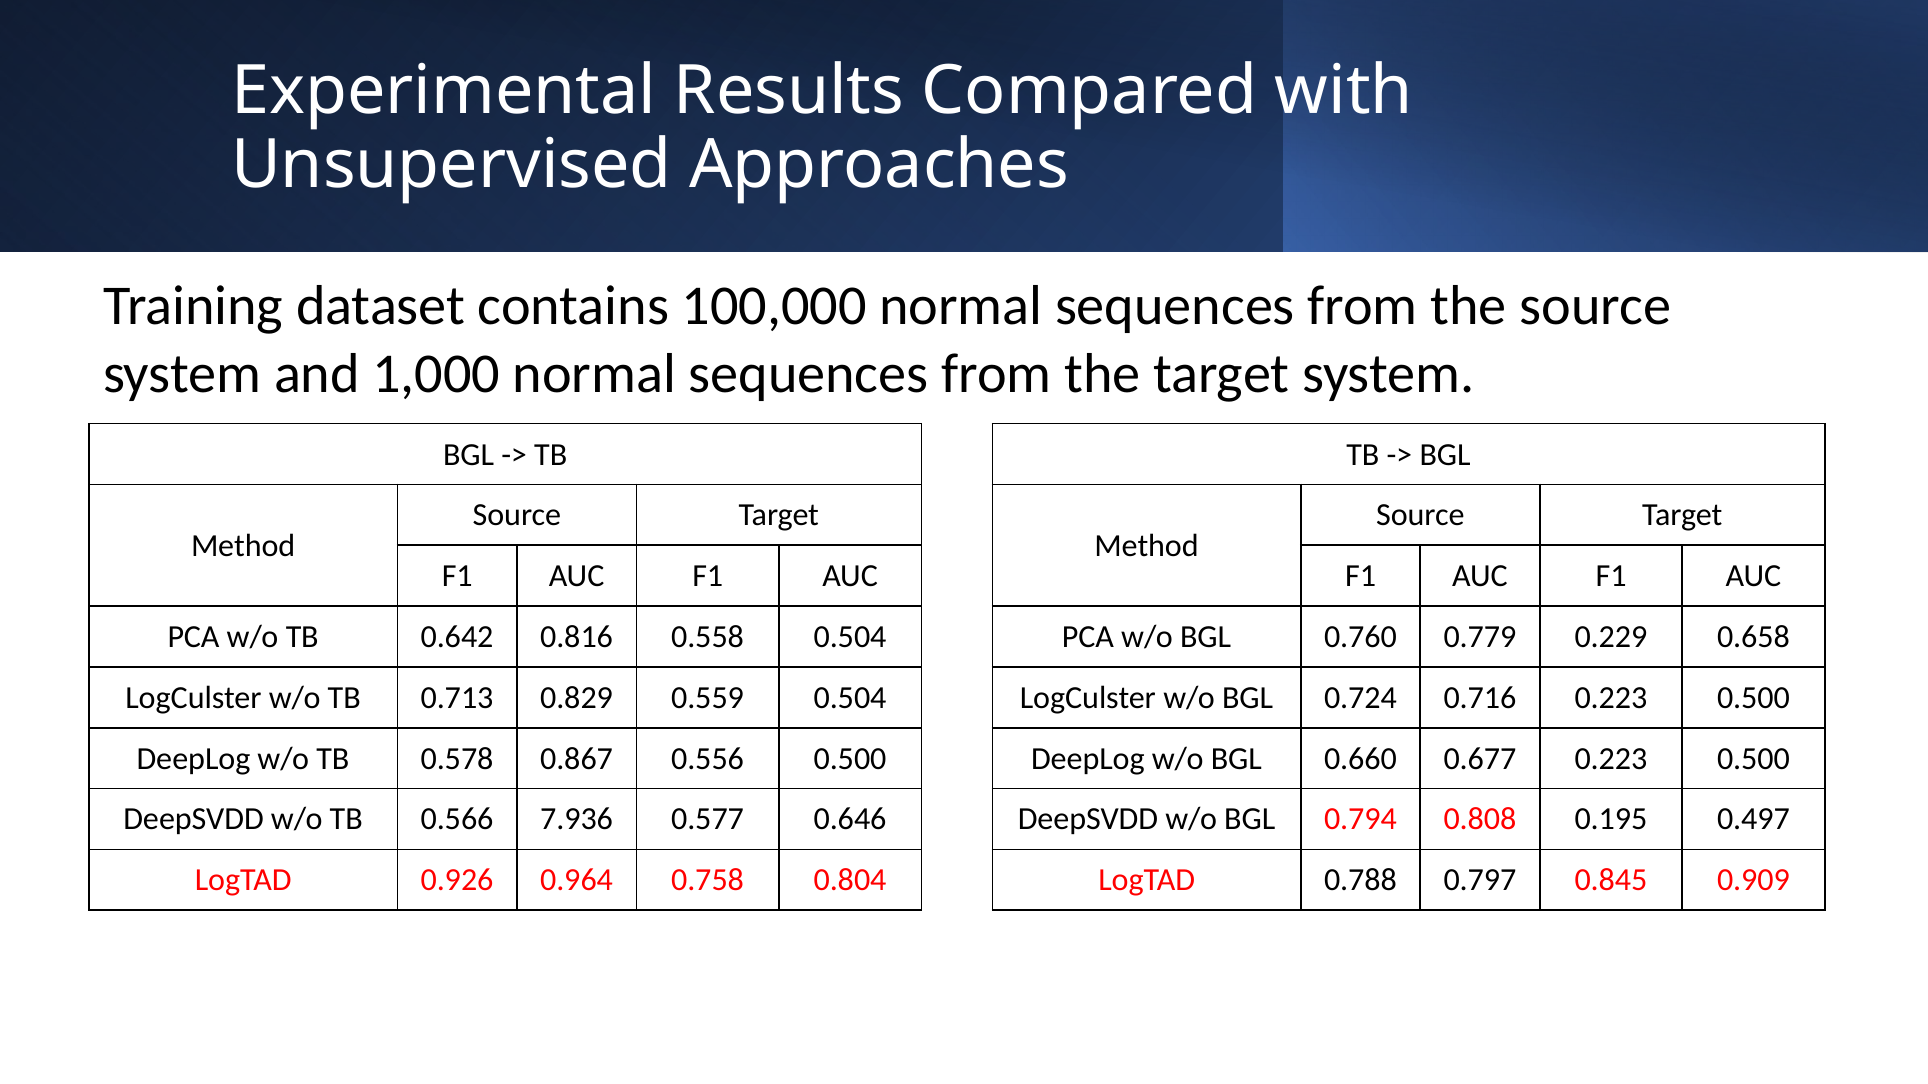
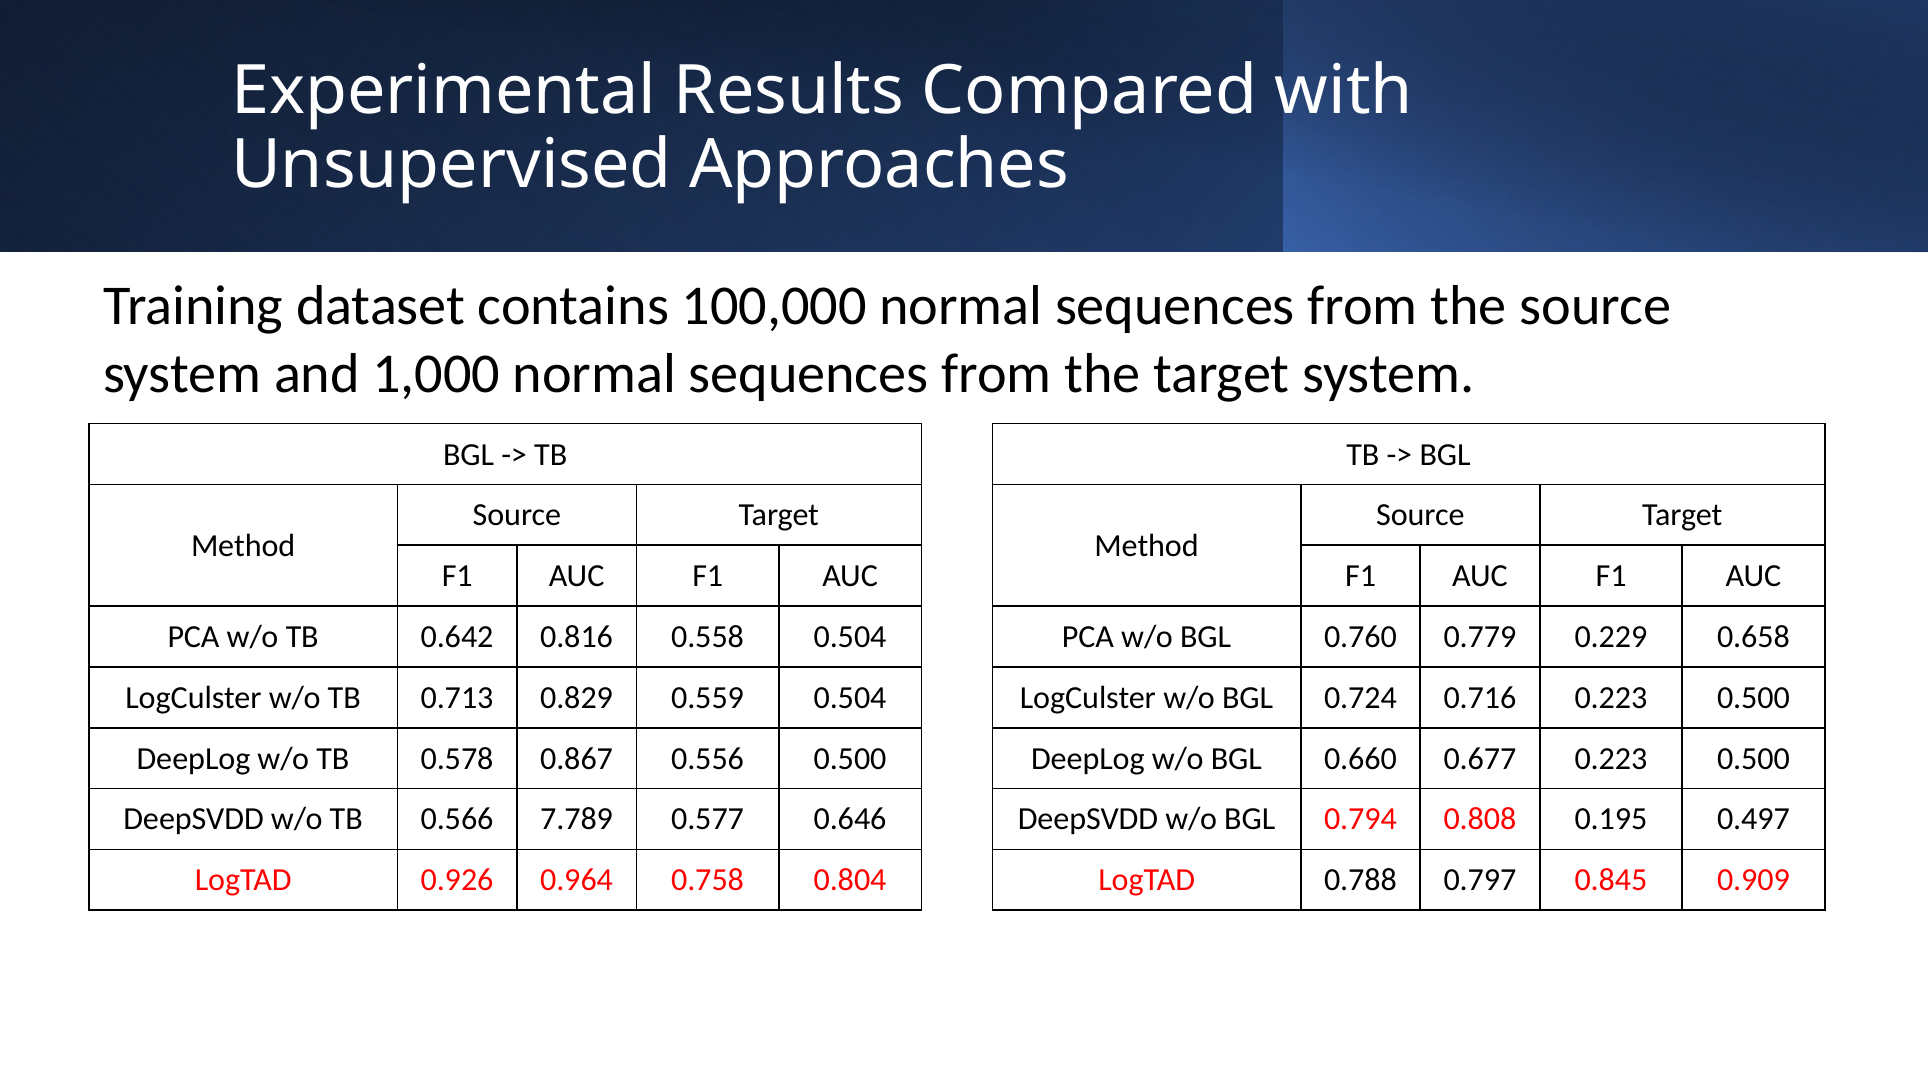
7.936: 7.936 -> 7.789 (577, 820)
